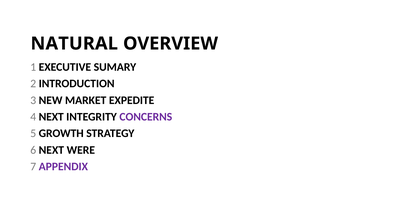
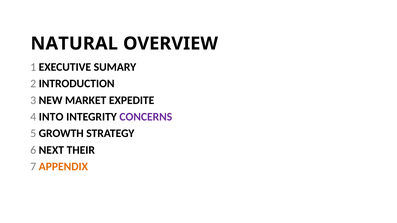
4 NEXT: NEXT -> INTO (51, 117)
WERE: WERE -> THEIR (81, 150)
APPENDIX colour: purple -> orange (63, 167)
